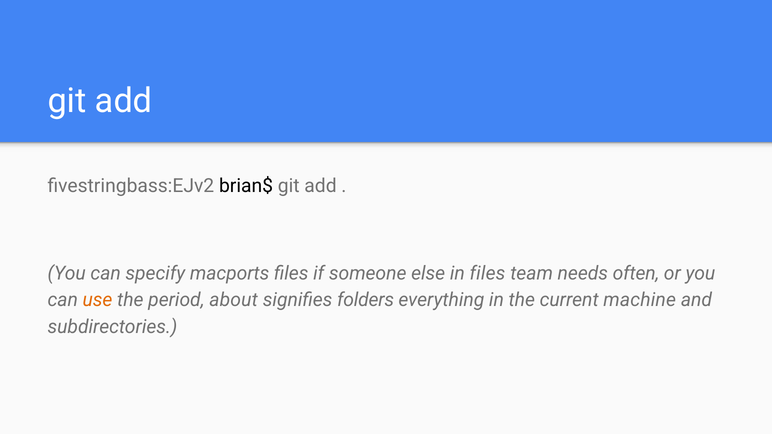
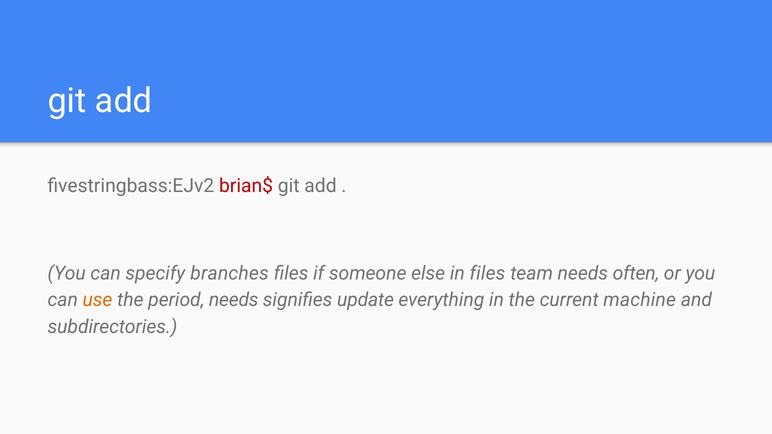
brian$ colour: black -> red (246, 186)
macports: macports -> branches (229, 274)
period about: about -> needs (234, 300)
folders: folders -> update (366, 300)
